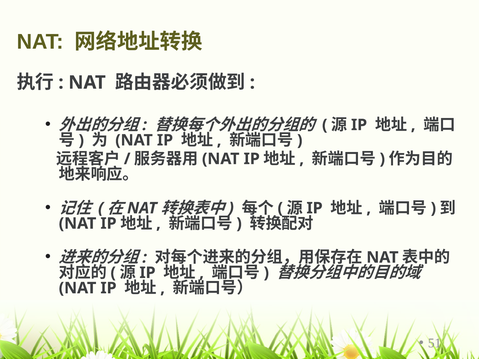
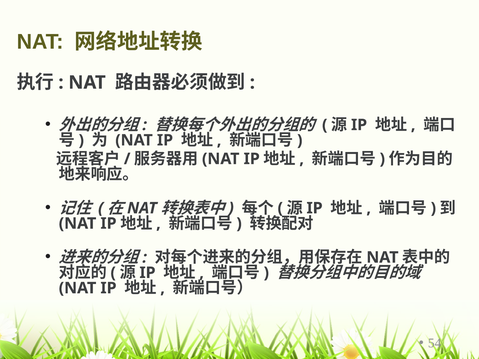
51: 51 -> 54 (435, 343)
